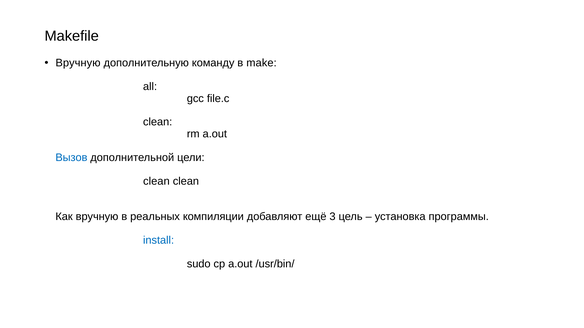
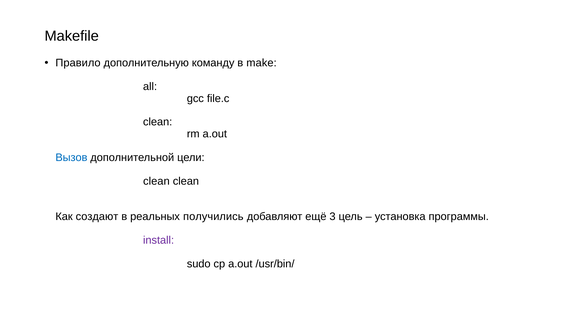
Вручную: Вручную -> Правило (78, 63)
Как вручную: вручную -> создают (97, 217)
компиляции: компиляции -> получились (213, 217)
install colour: blue -> purple (159, 241)
